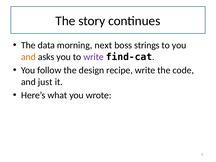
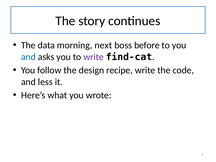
strings: strings -> before (147, 45)
and colour: orange -> blue (28, 57)
just: just -> less (45, 82)
